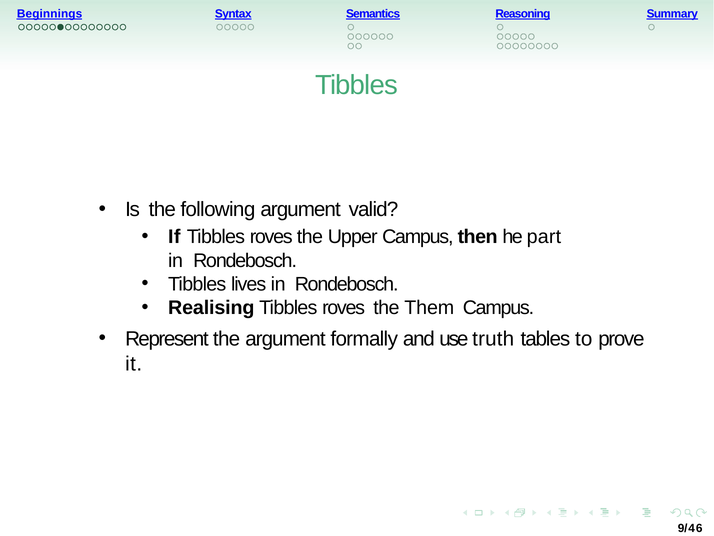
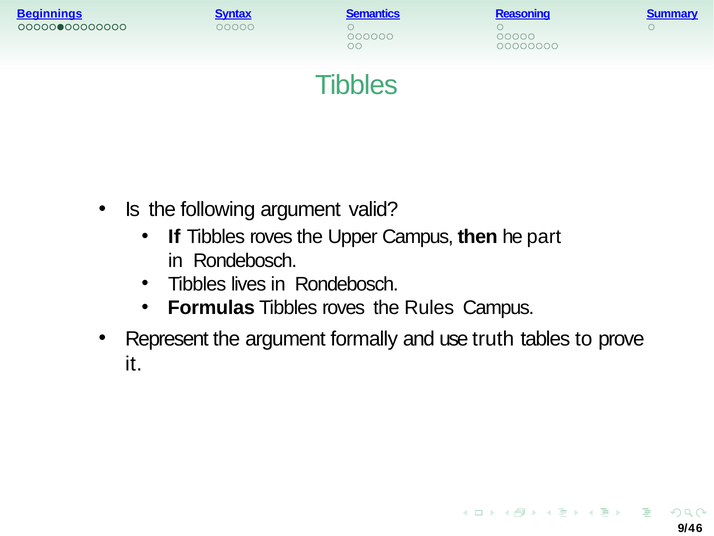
Realising: Realising -> Formulas (211, 308)
Them: Them -> Rules (429, 308)
